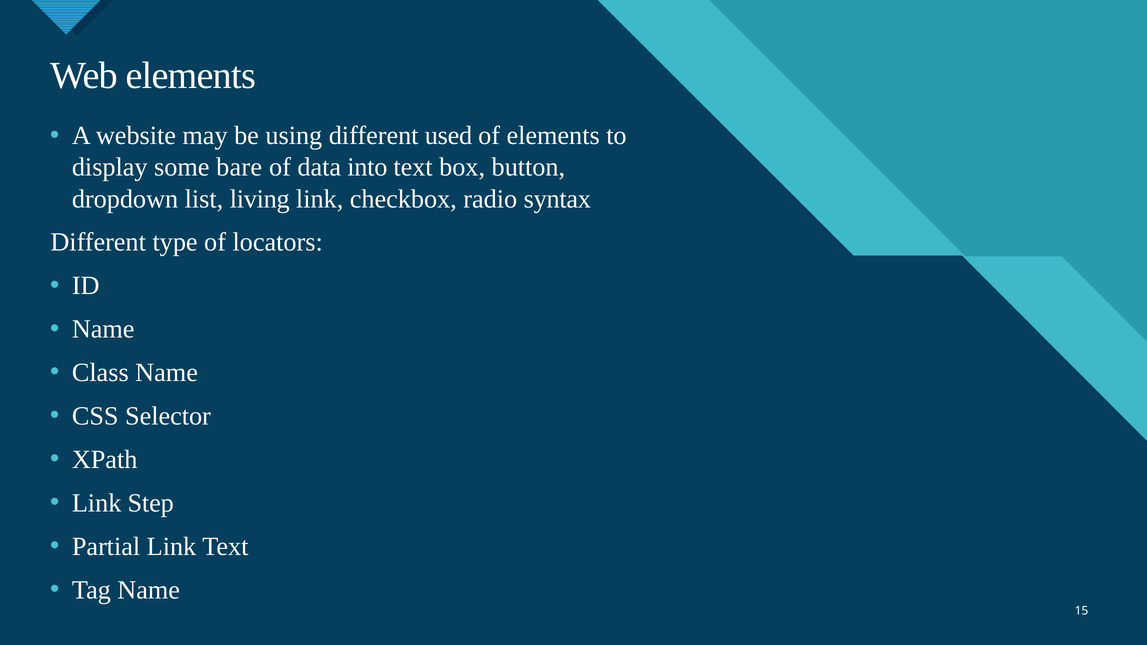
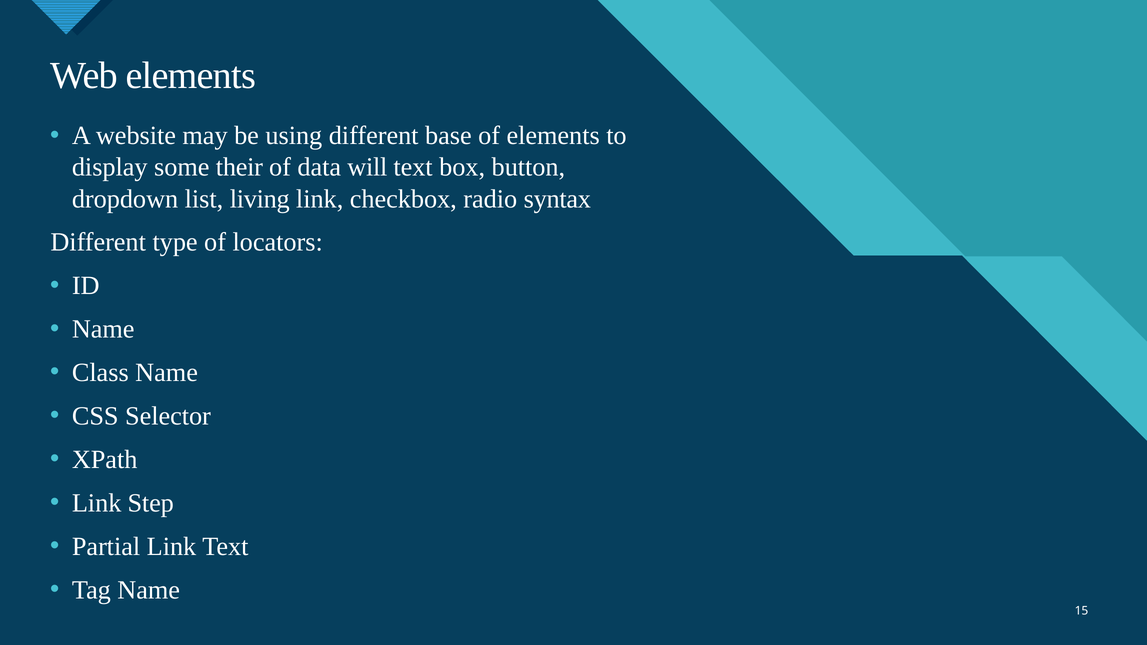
used: used -> base (448, 136)
bare: bare -> their (239, 167)
into: into -> will (367, 167)
